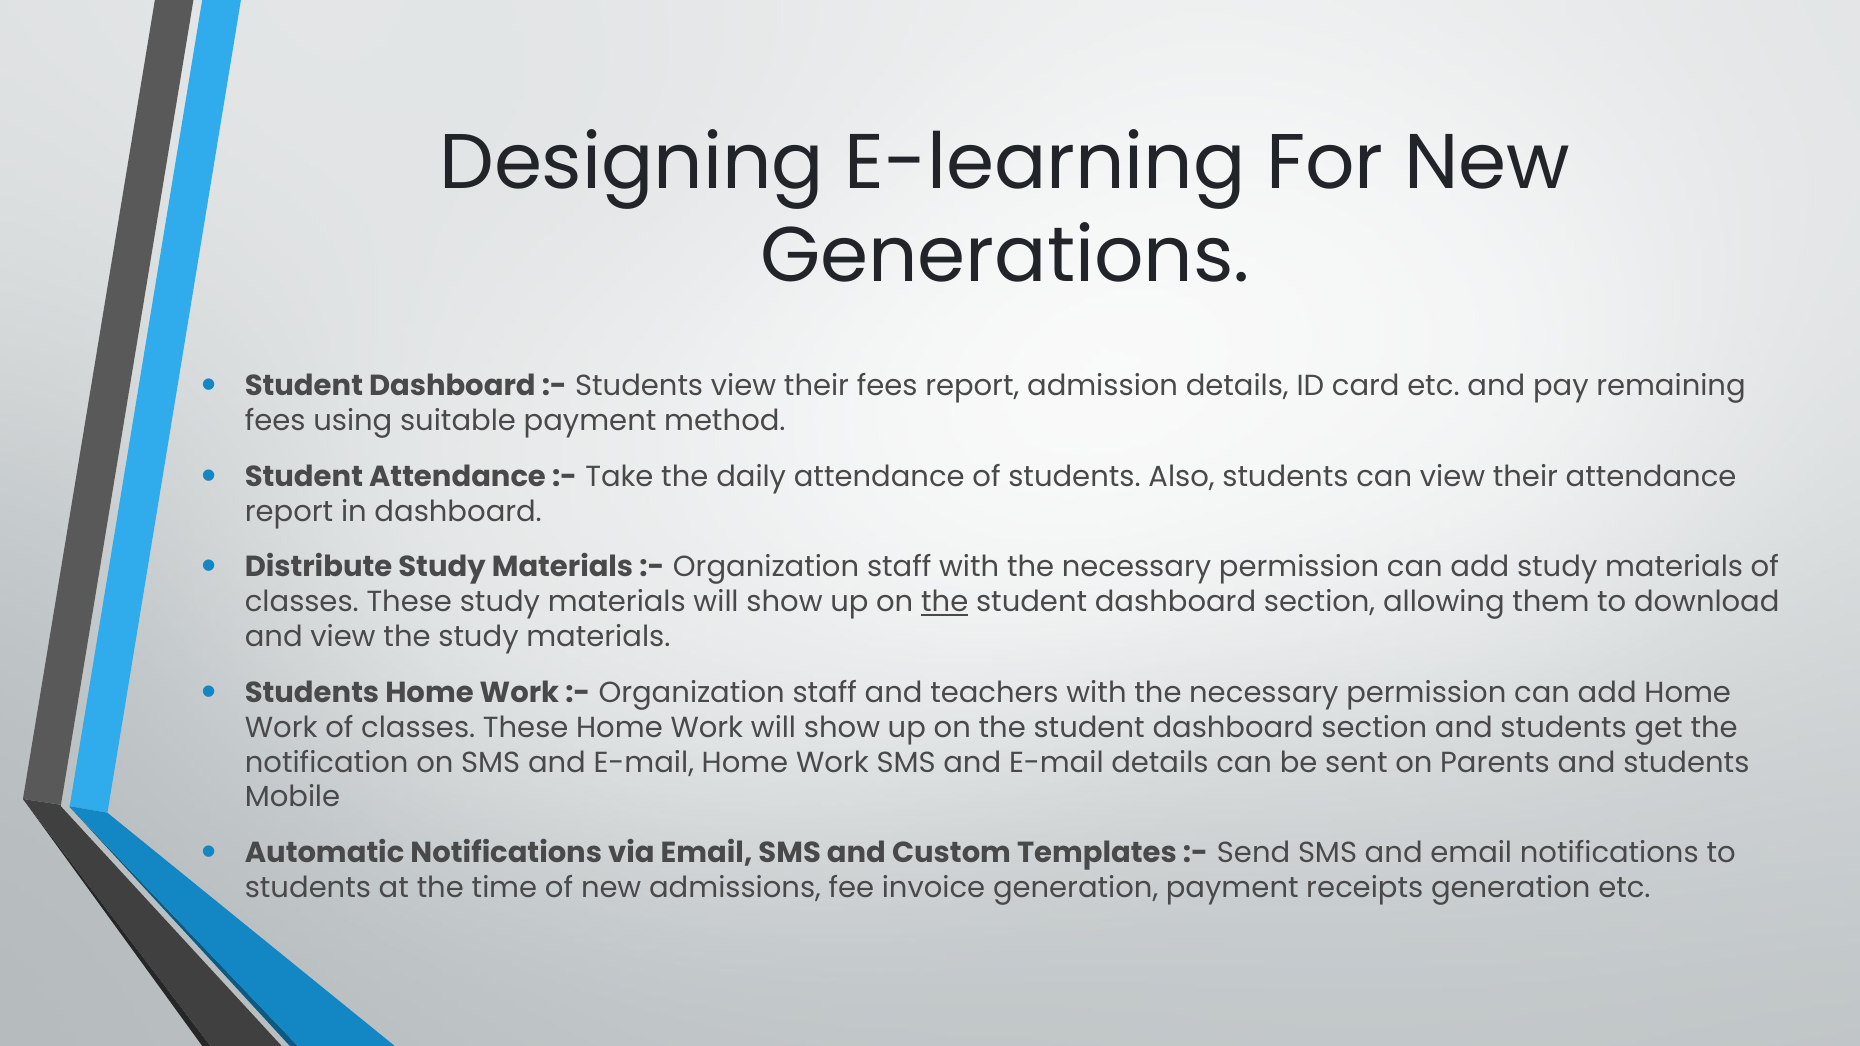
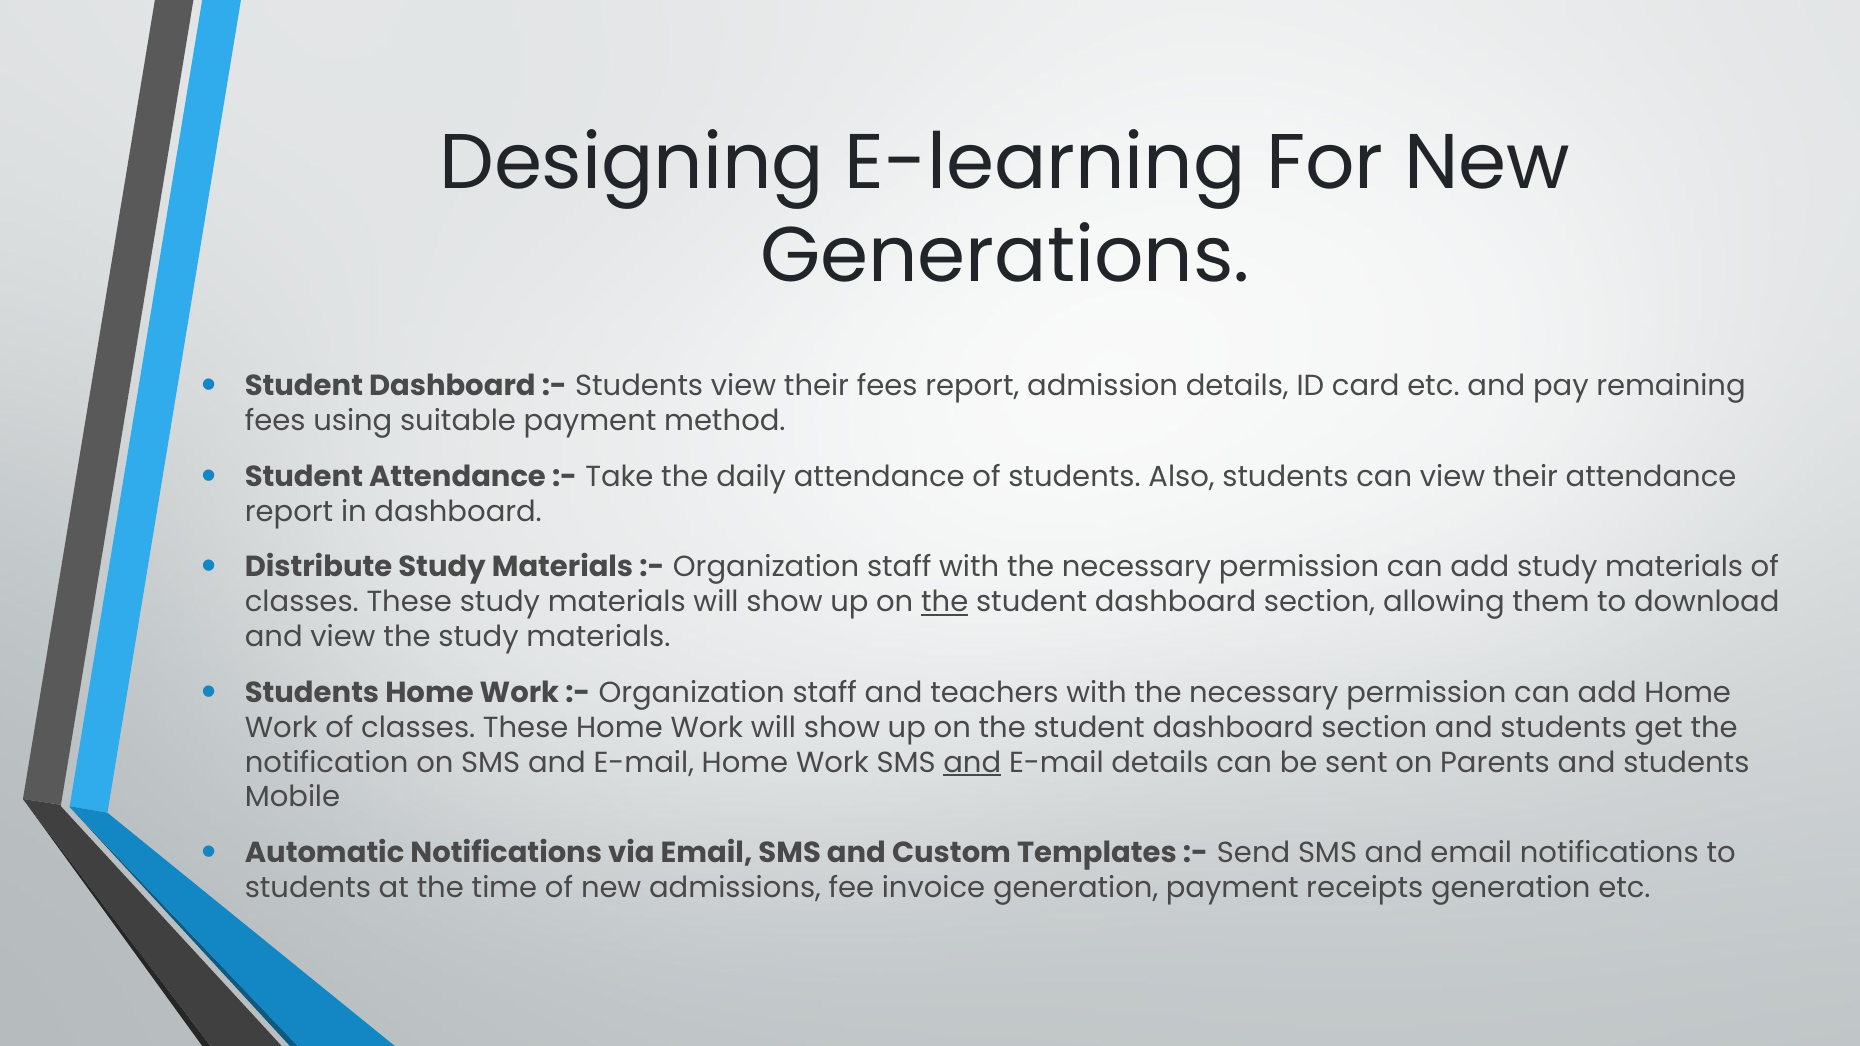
and underline: none -> present (972, 763)
